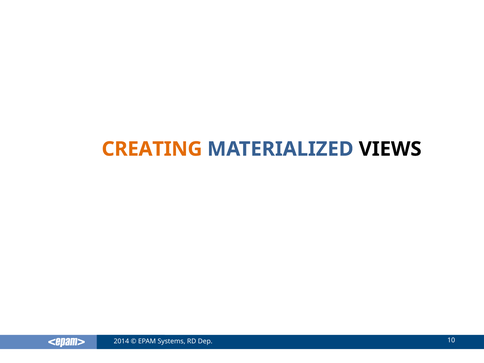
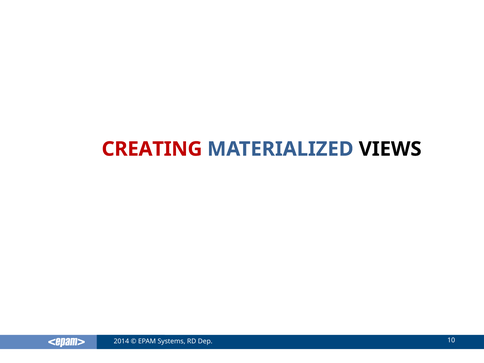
CREATING colour: orange -> red (152, 149)
